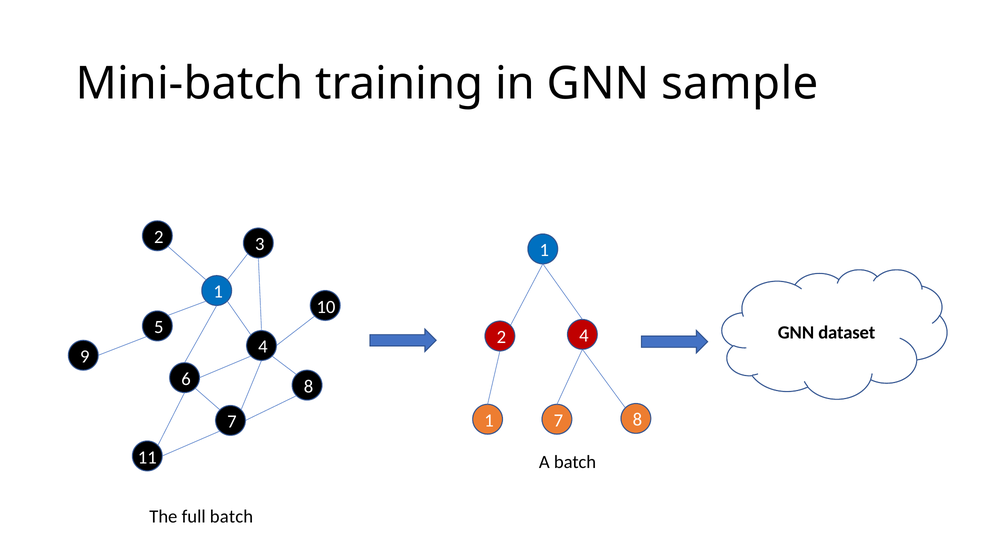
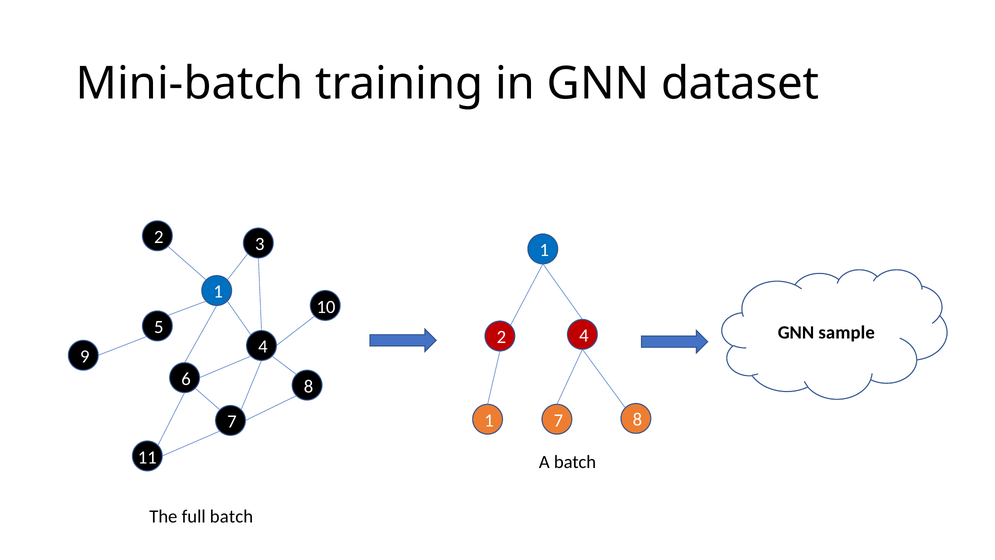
sample: sample -> dataset (740, 84)
dataset: dataset -> sample (847, 332)
